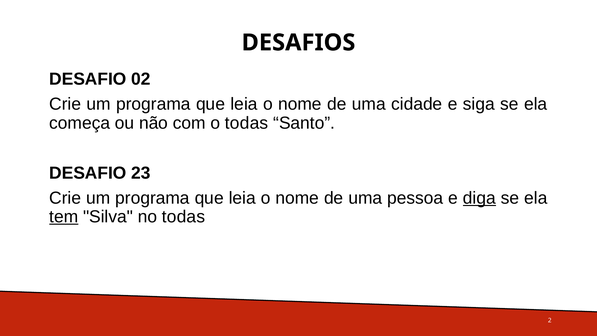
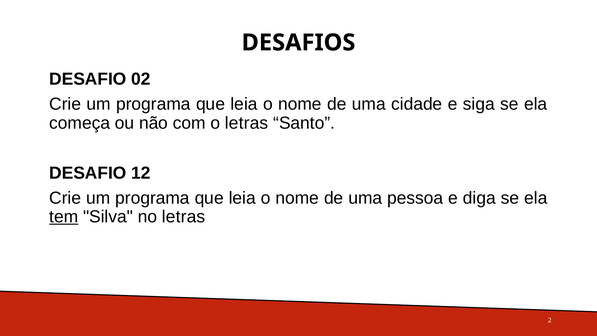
o todas: todas -> letras (247, 123)
23: 23 -> 12 (141, 173)
diga underline: present -> none (479, 198)
no todas: todas -> letras (184, 217)
